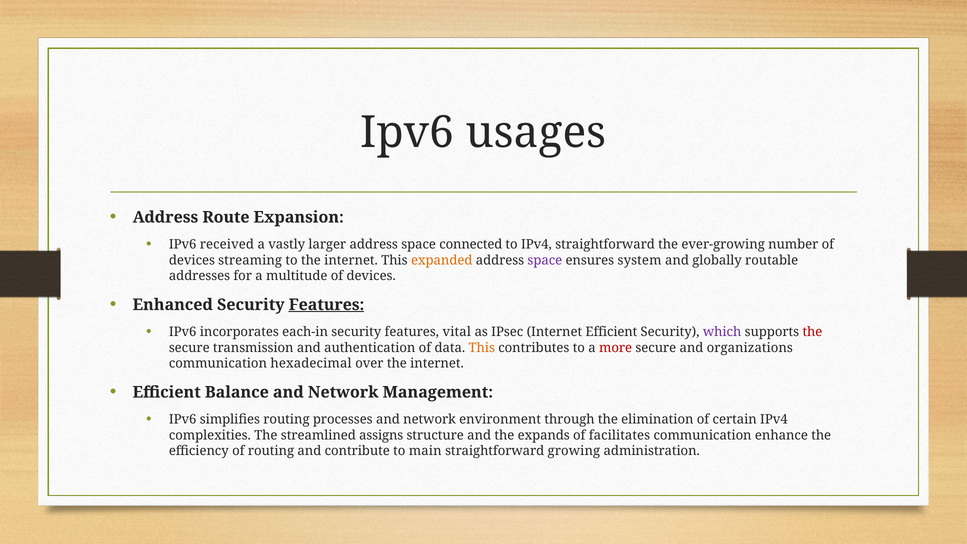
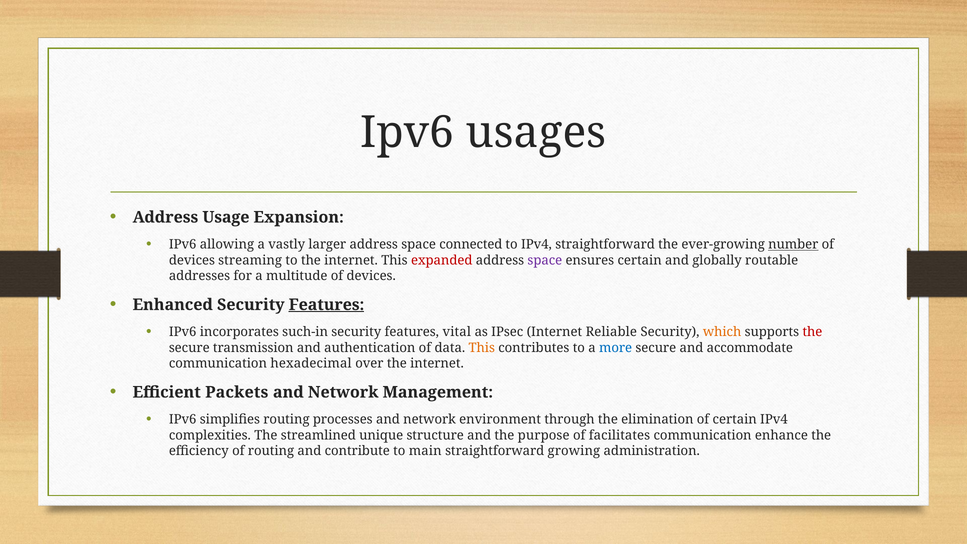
Route: Route -> Usage (226, 217)
received: received -> allowing (227, 245)
number underline: none -> present (793, 245)
expanded colour: orange -> red (442, 260)
ensures system: system -> certain (640, 260)
each-in: each-in -> such-in (305, 332)
Internet Efficient: Efficient -> Reliable (611, 332)
which colour: purple -> orange (722, 332)
more colour: red -> blue (616, 348)
organizations: organizations -> accommodate (750, 348)
Balance: Balance -> Packets (237, 392)
assigns: assigns -> unique (381, 435)
expands: expands -> purpose (544, 435)
